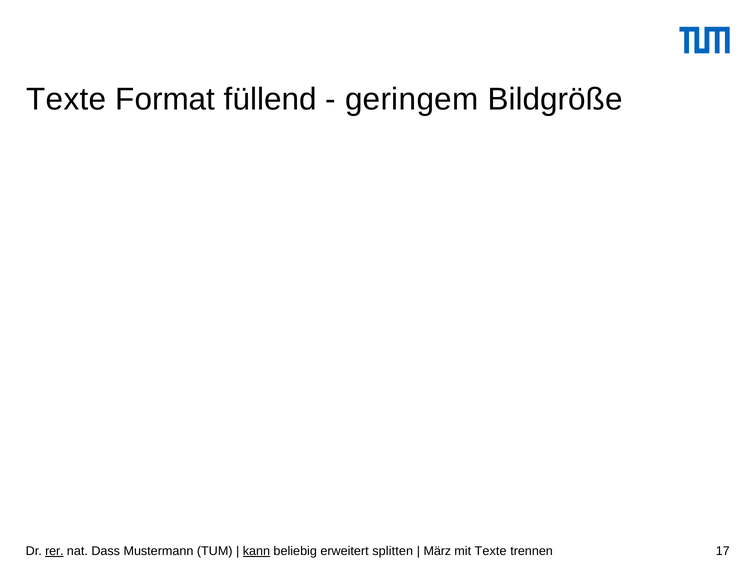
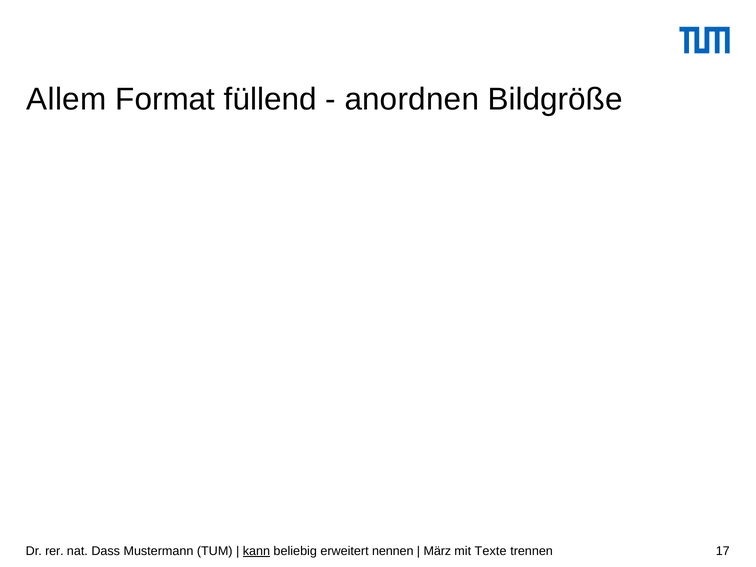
Texte: Texte -> Allem (66, 99)
geringem: geringem -> anordnen (412, 99)
rer underline: present -> none (54, 551)
splitten: splitten -> nennen (393, 551)
